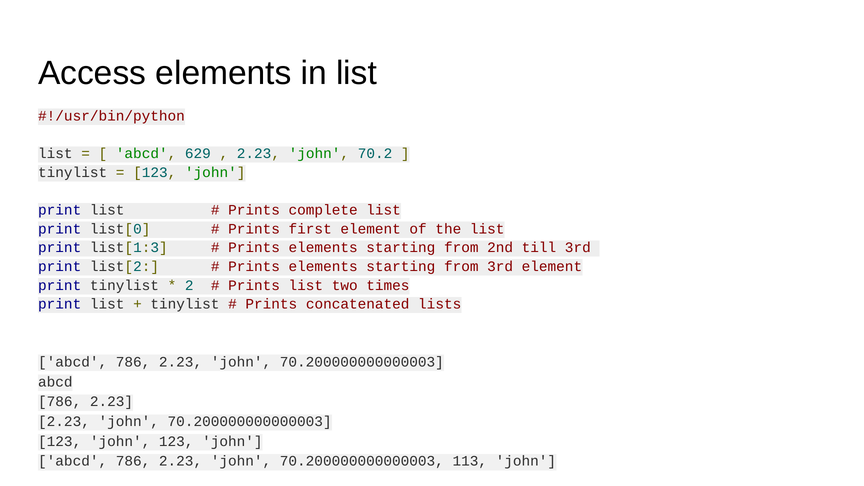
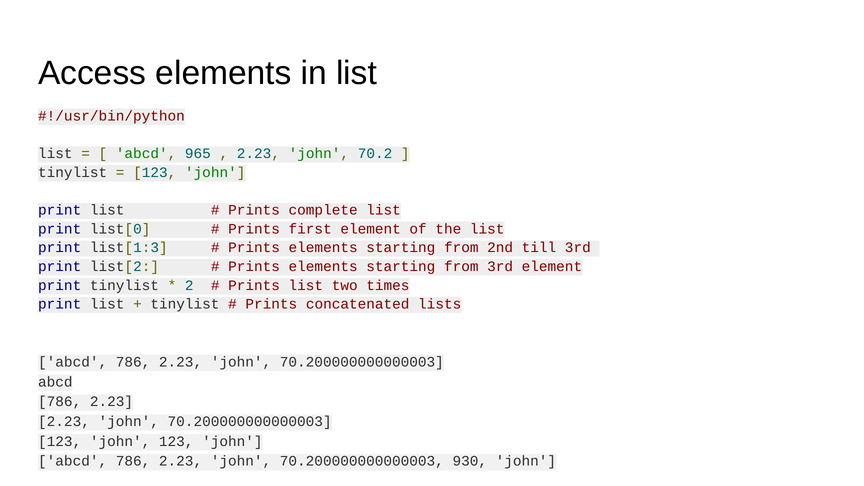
629: 629 -> 965 (198, 154)
113: 113 -> 930 (470, 461)
